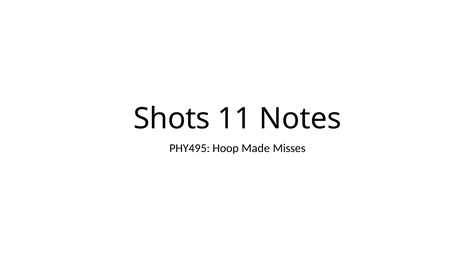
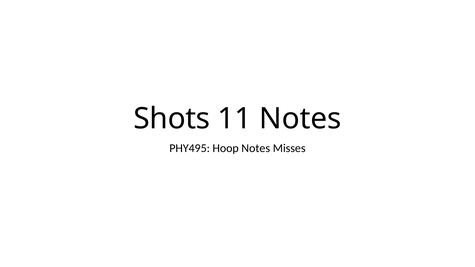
Hoop Made: Made -> Notes (256, 148)
